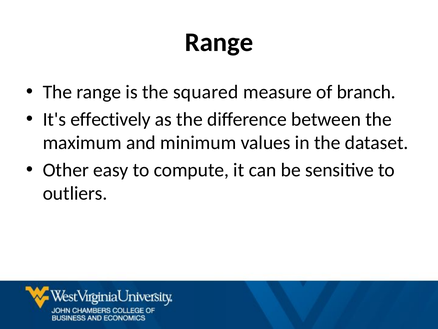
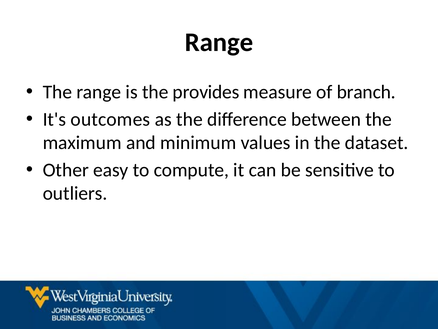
squared: squared -> provides (206, 92)
effectively: effectively -> outcomes (110, 119)
